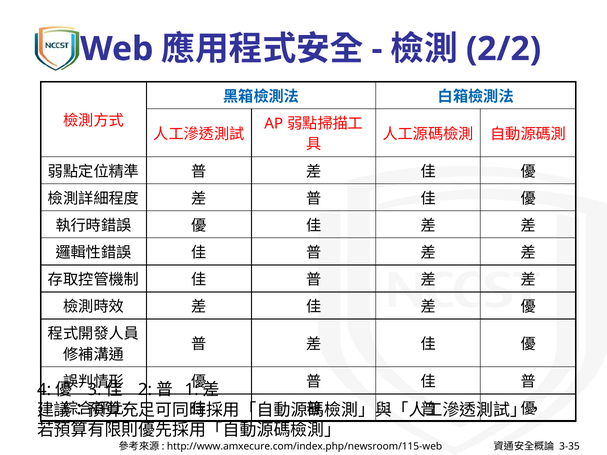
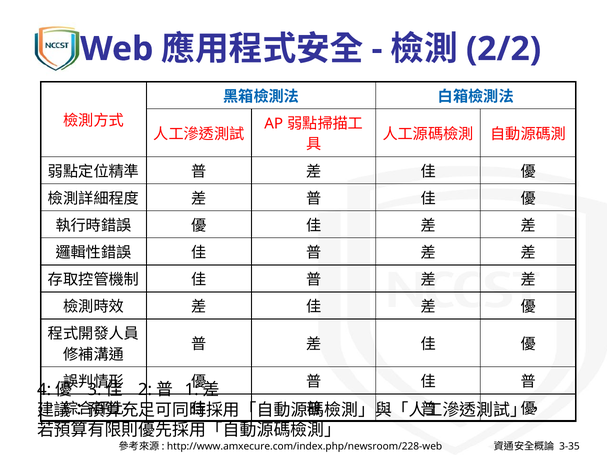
http://www.amxecure.com/index.php/newsroom/115-web: http://www.amxecure.com/index.php/newsroom/115-web -> http://www.amxecure.com/index.php/newsroom/228-web (305, 447)
